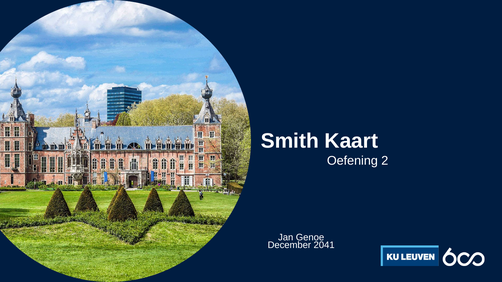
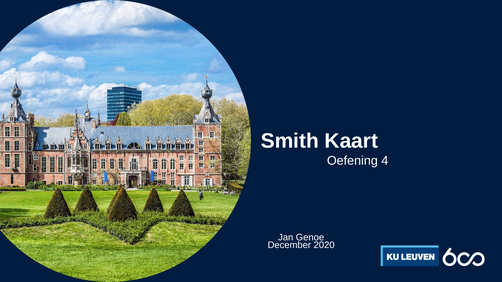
2: 2 -> 4 (385, 161)
2041: 2041 -> 2020 (324, 245)
